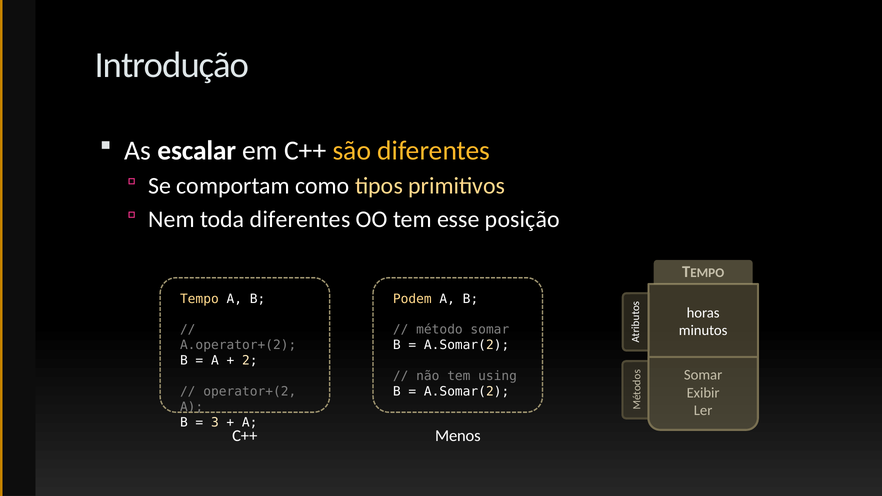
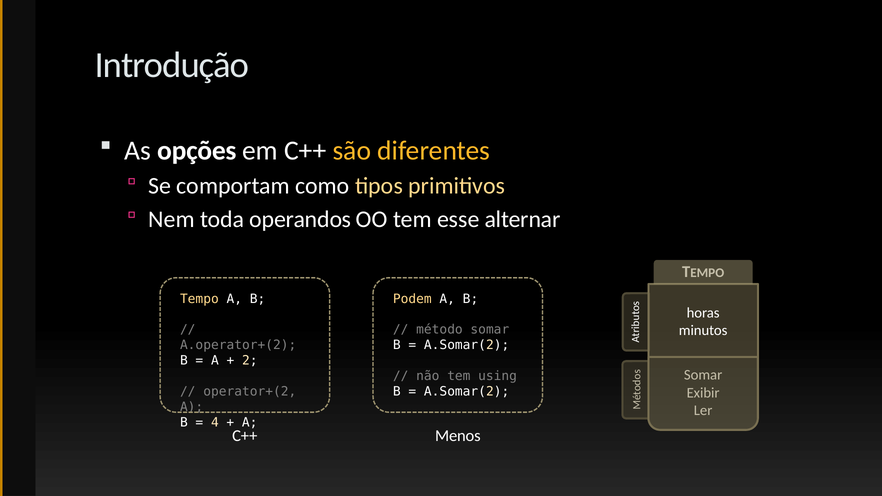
escalar: escalar -> opções (197, 151)
toda diferentes: diferentes -> operandos (300, 220)
posição: posição -> alternar (523, 220)
3: 3 -> 4 (215, 422)
